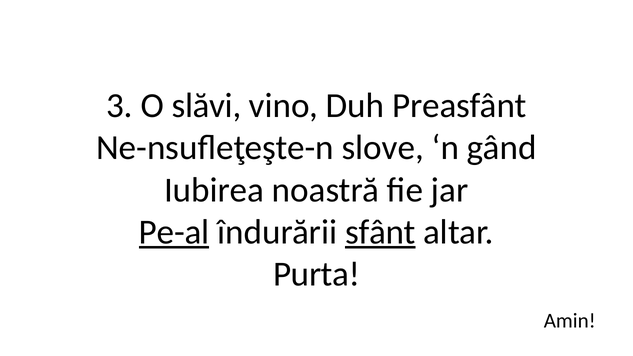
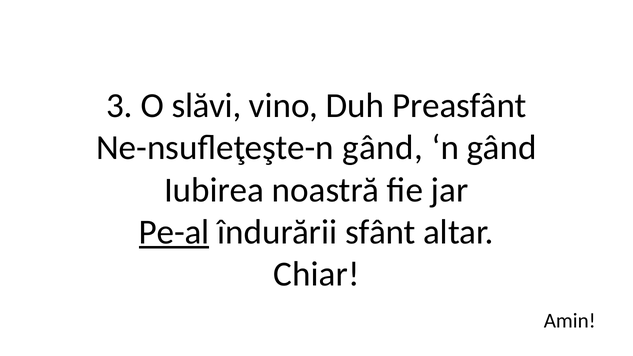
Ne-nsufleţeşte-n slove: slove -> gând (383, 148)
sfânt underline: present -> none (380, 232)
Purta: Purta -> Chiar (316, 274)
